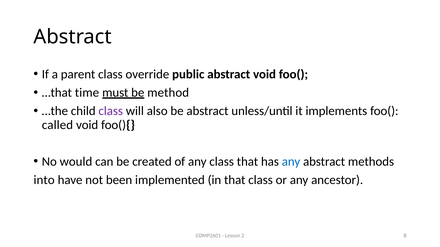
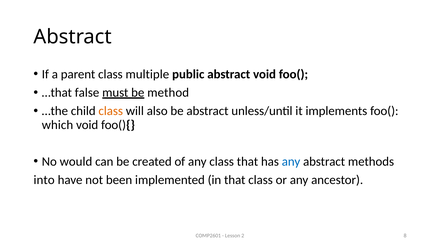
override: override -> multiple (147, 74)
time: time -> false (87, 93)
class colour: purple -> orange (111, 111)
called: called -> which (57, 125)
